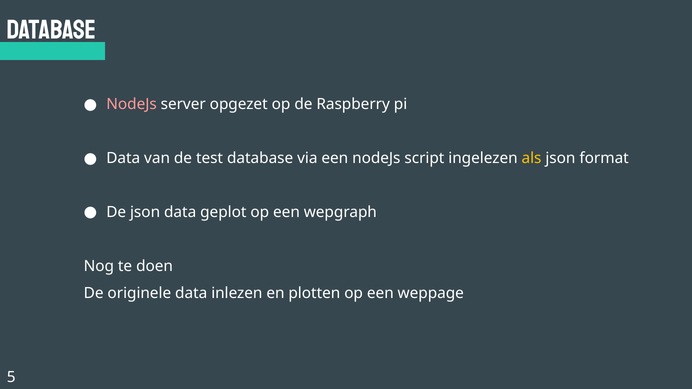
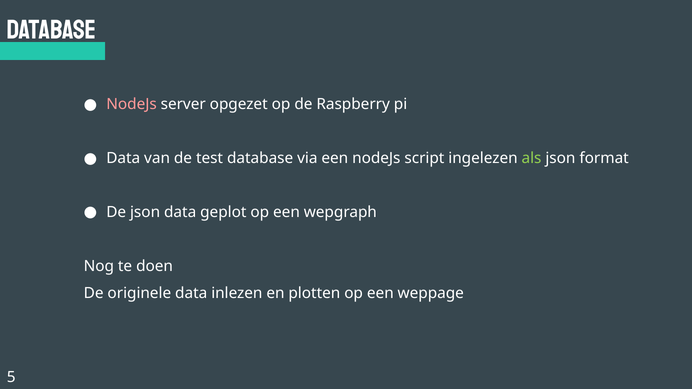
als colour: yellow -> light green (532, 158)
